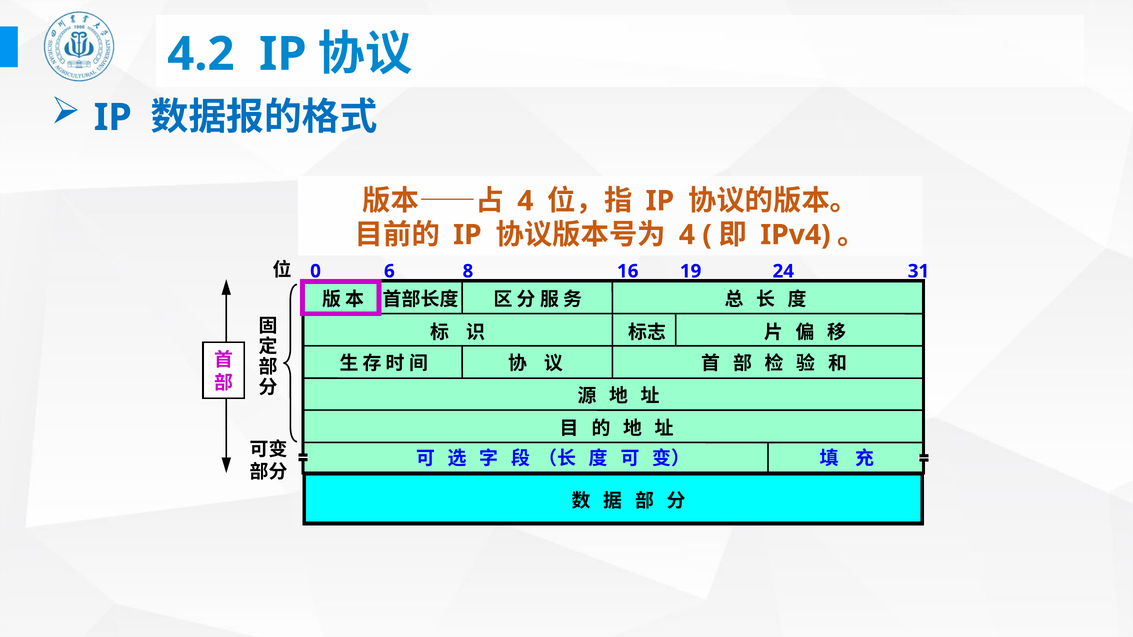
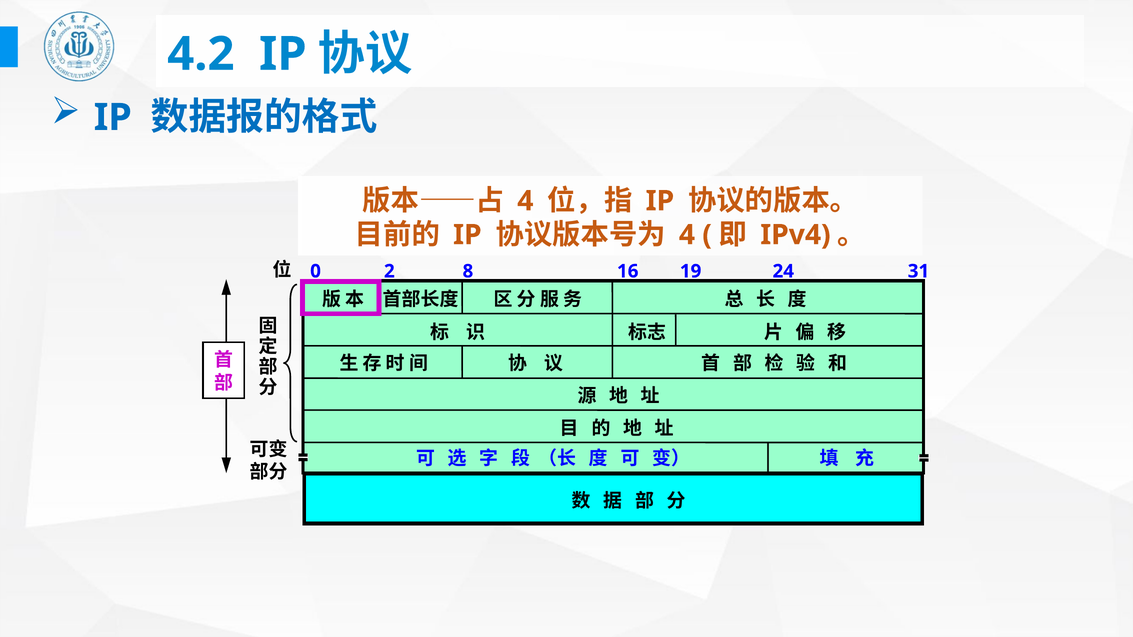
6: 6 -> 2 (389, 271)
